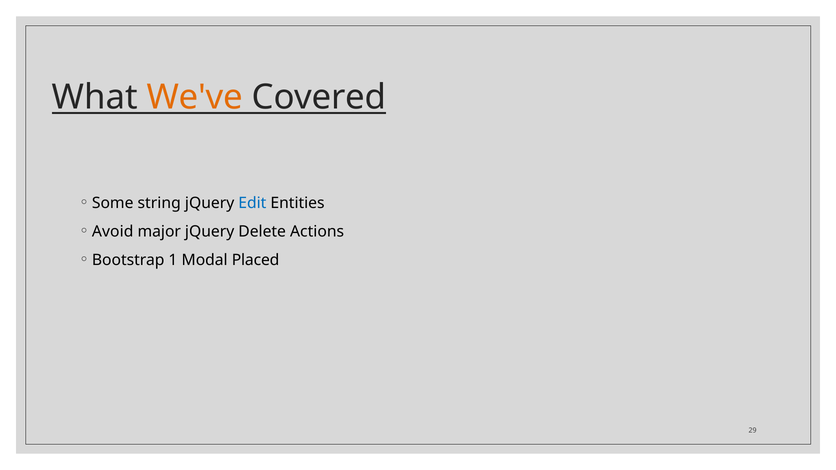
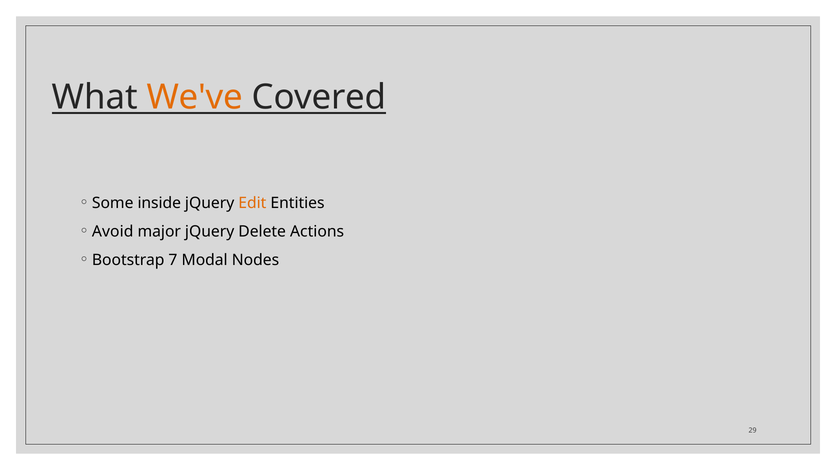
string: string -> inside (159, 203)
Edit colour: blue -> orange (252, 203)
1: 1 -> 7 (173, 260)
Placed: Placed -> Nodes (255, 260)
